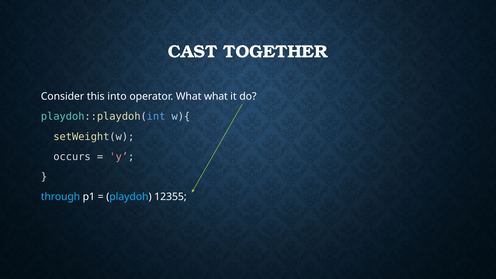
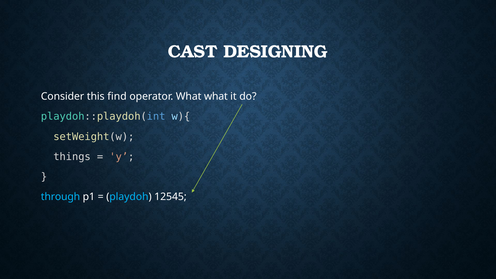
TOGETHER: TOGETHER -> DESIGNING (275, 52)
into: into -> find (117, 97)
occurs: occurs -> things (72, 157)
12355: 12355 -> 12545 (170, 197)
